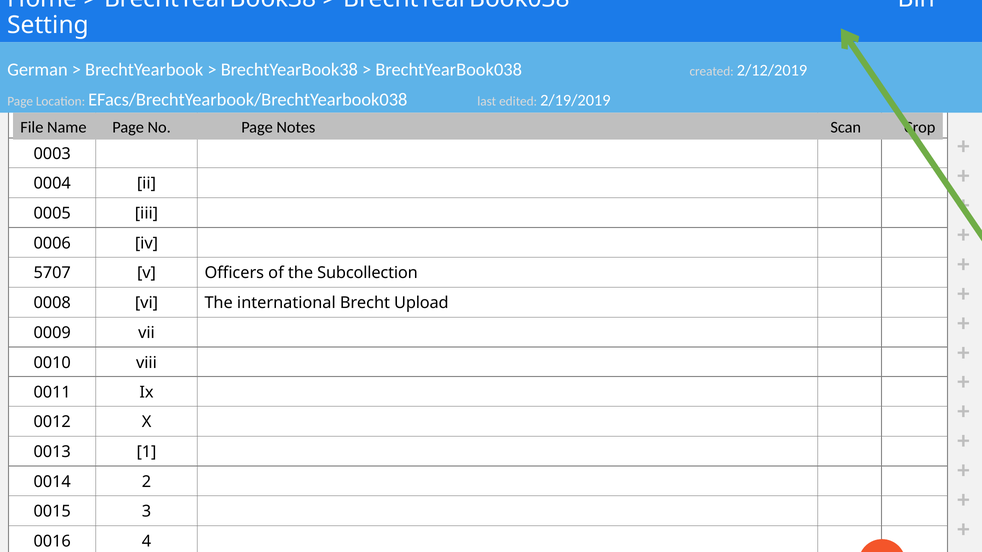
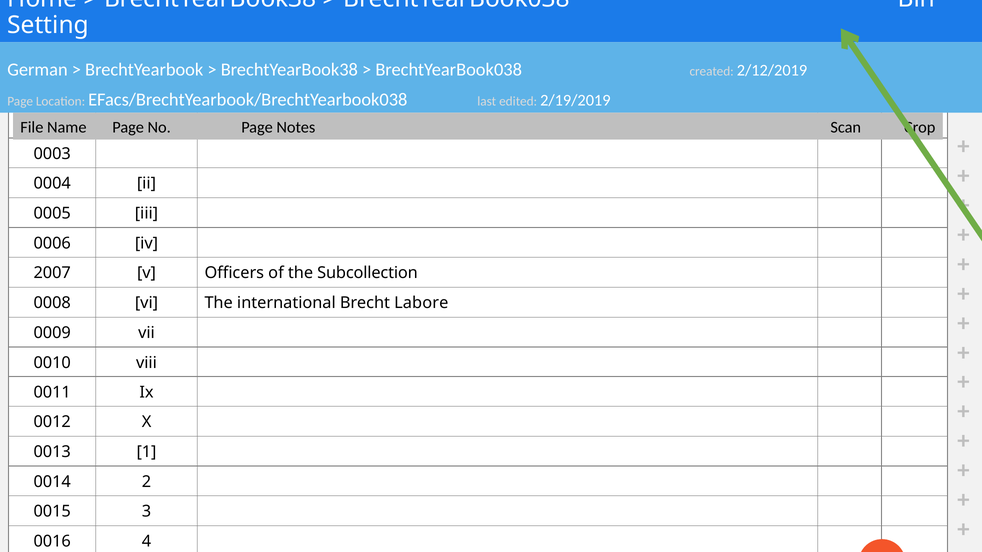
5707: 5707 -> 2007 (52, 273)
Upload: Upload -> Labore (421, 303)
